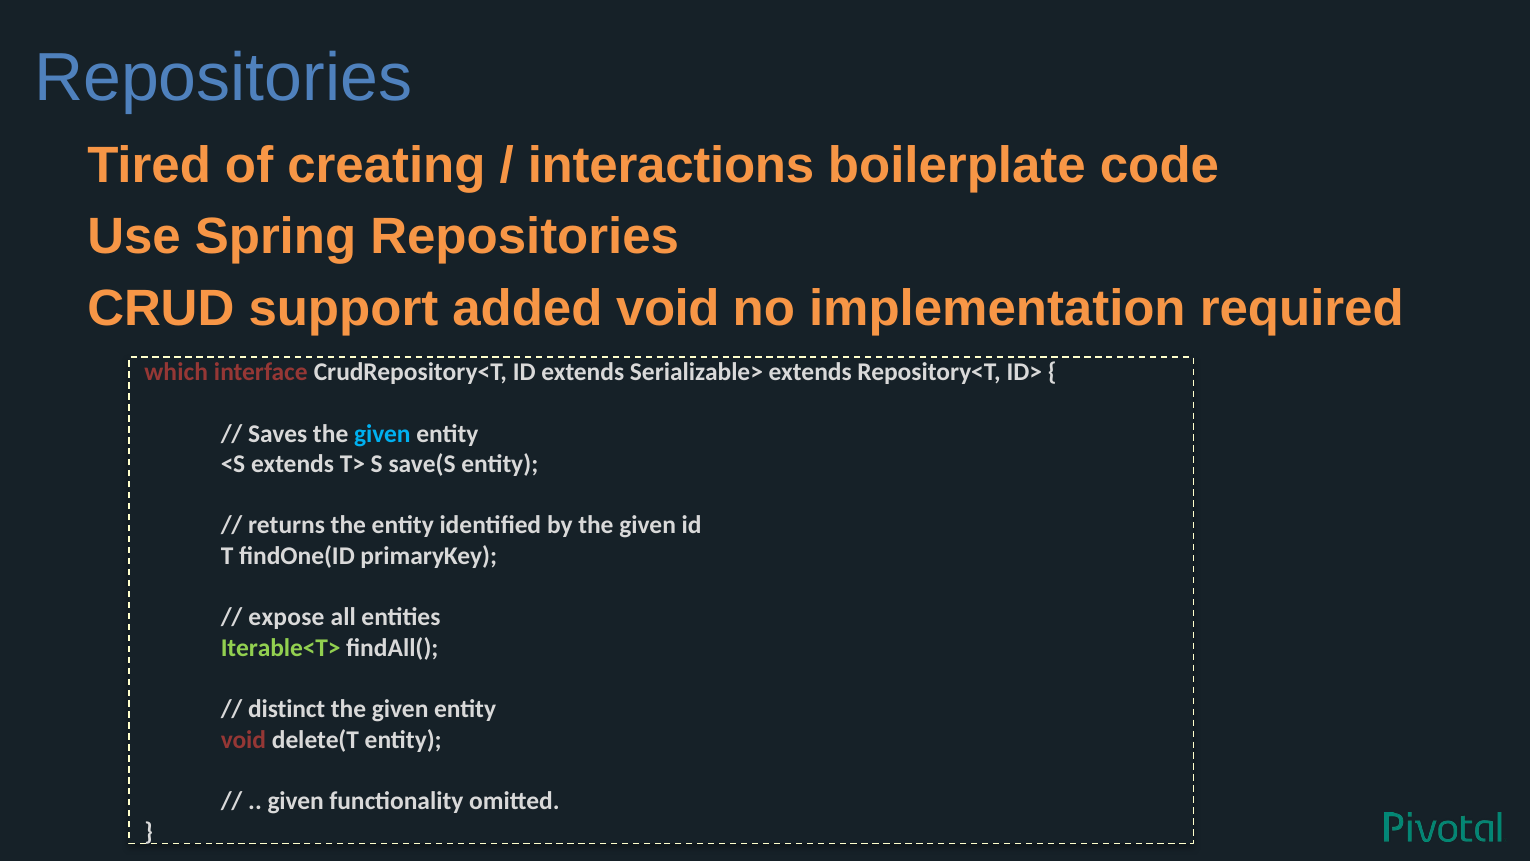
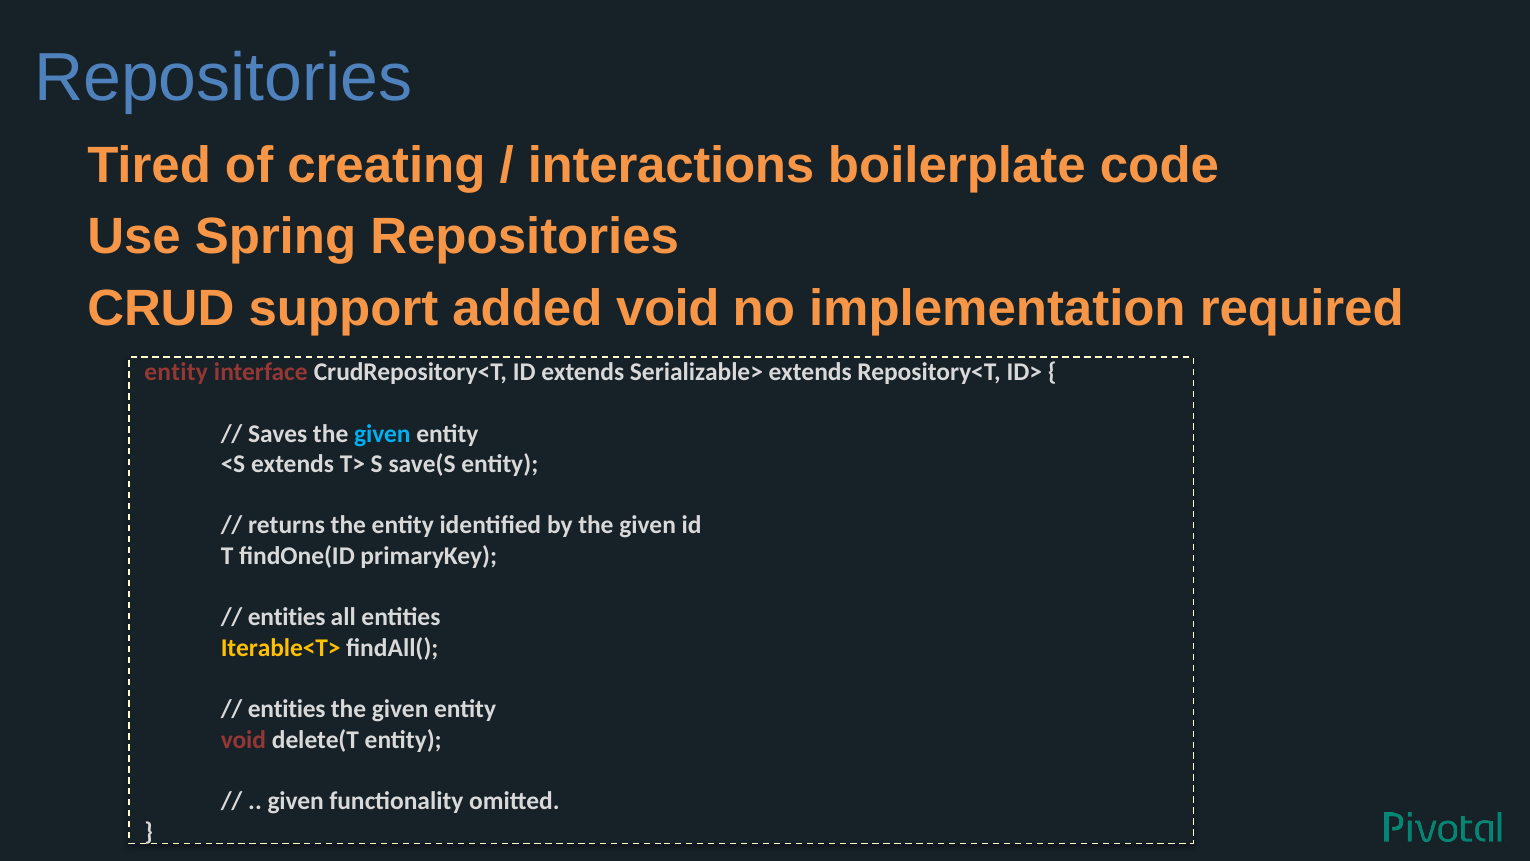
which: which -> entity (176, 372)
expose: expose -> entities (287, 617)
Iterable<T> colour: light green -> yellow (281, 648)
distinct: distinct -> entities (287, 709)
